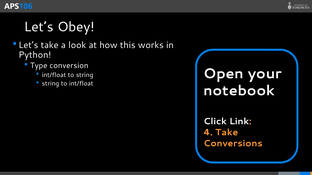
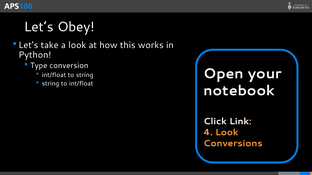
4 Take: Take -> Look (227, 133)
